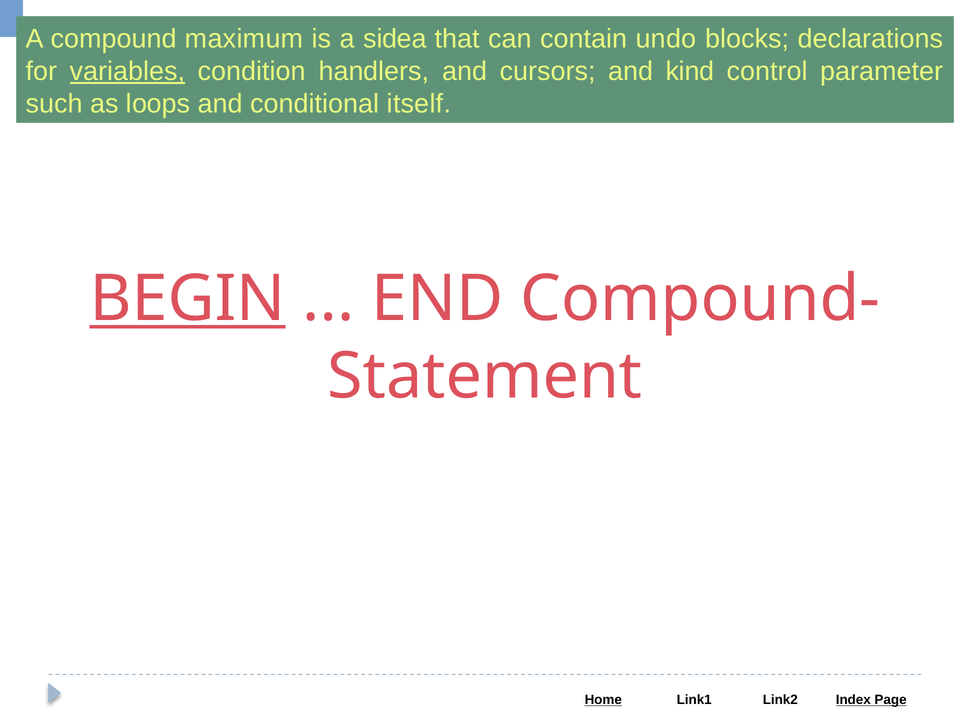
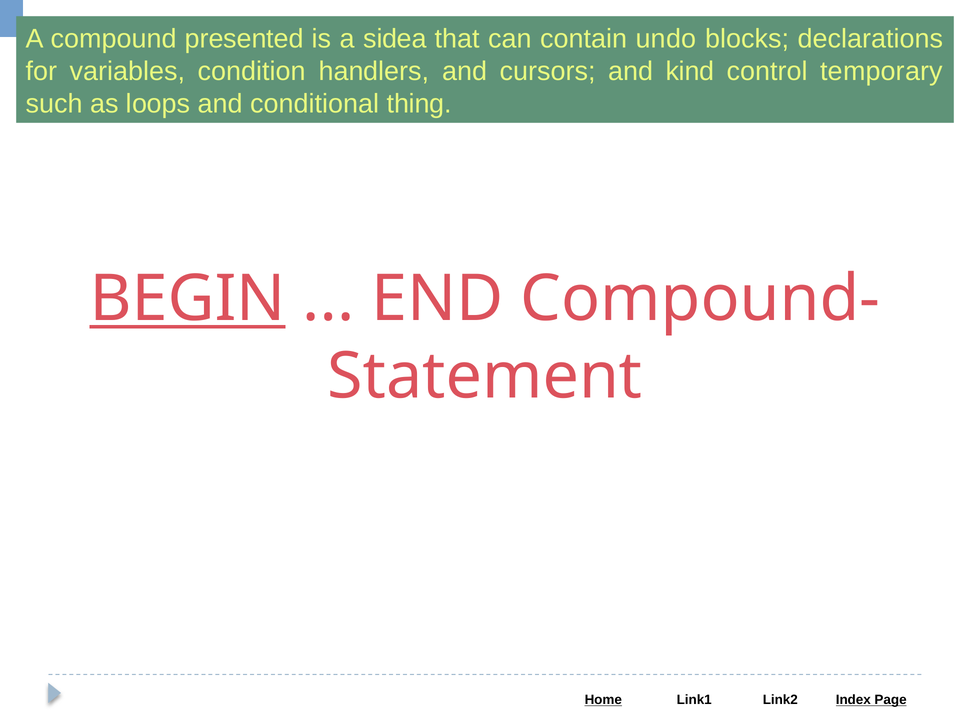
maximum: maximum -> presented (244, 39)
variables underline: present -> none (127, 71)
parameter: parameter -> temporary (882, 71)
itself: itself -> thing (419, 104)
